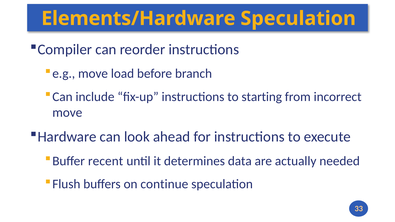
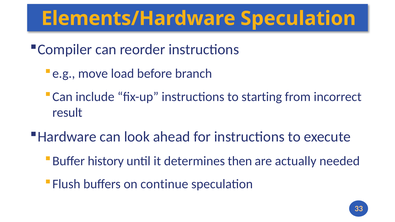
move: move -> result (67, 113)
recent: recent -> history (106, 161)
data: data -> then (240, 161)
